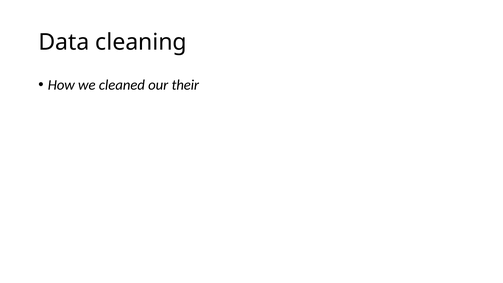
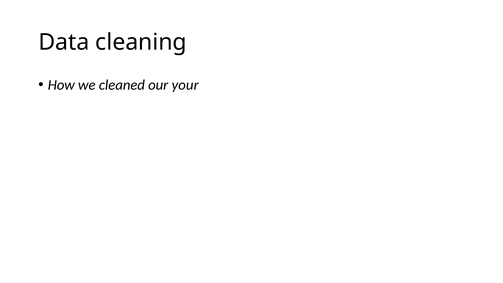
their: their -> your (185, 85)
